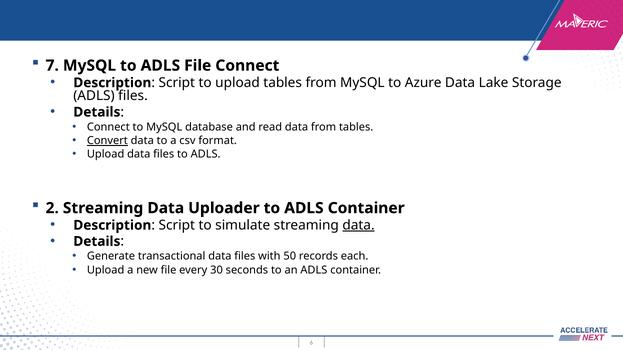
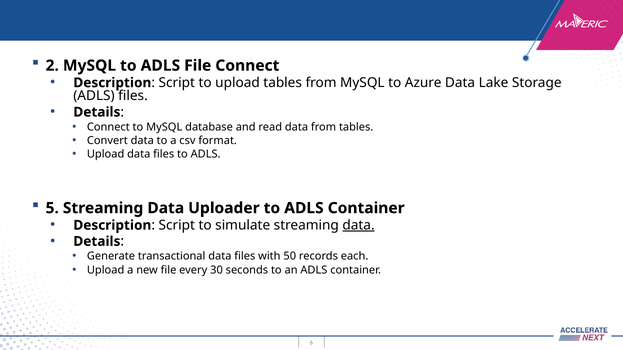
7: 7 -> 2 (52, 66)
Convert underline: present -> none (107, 141)
2: 2 -> 5 (52, 208)
